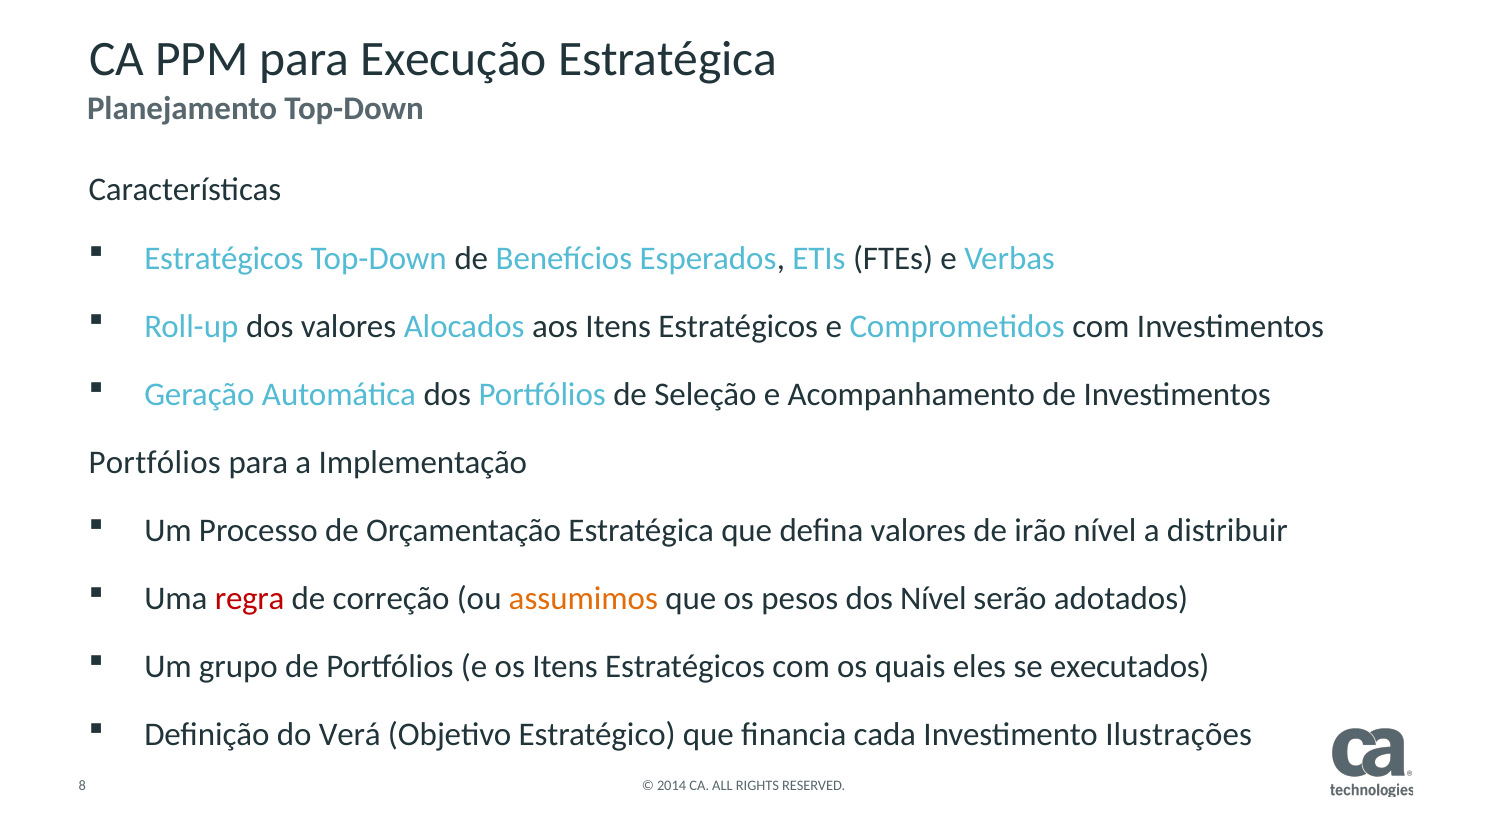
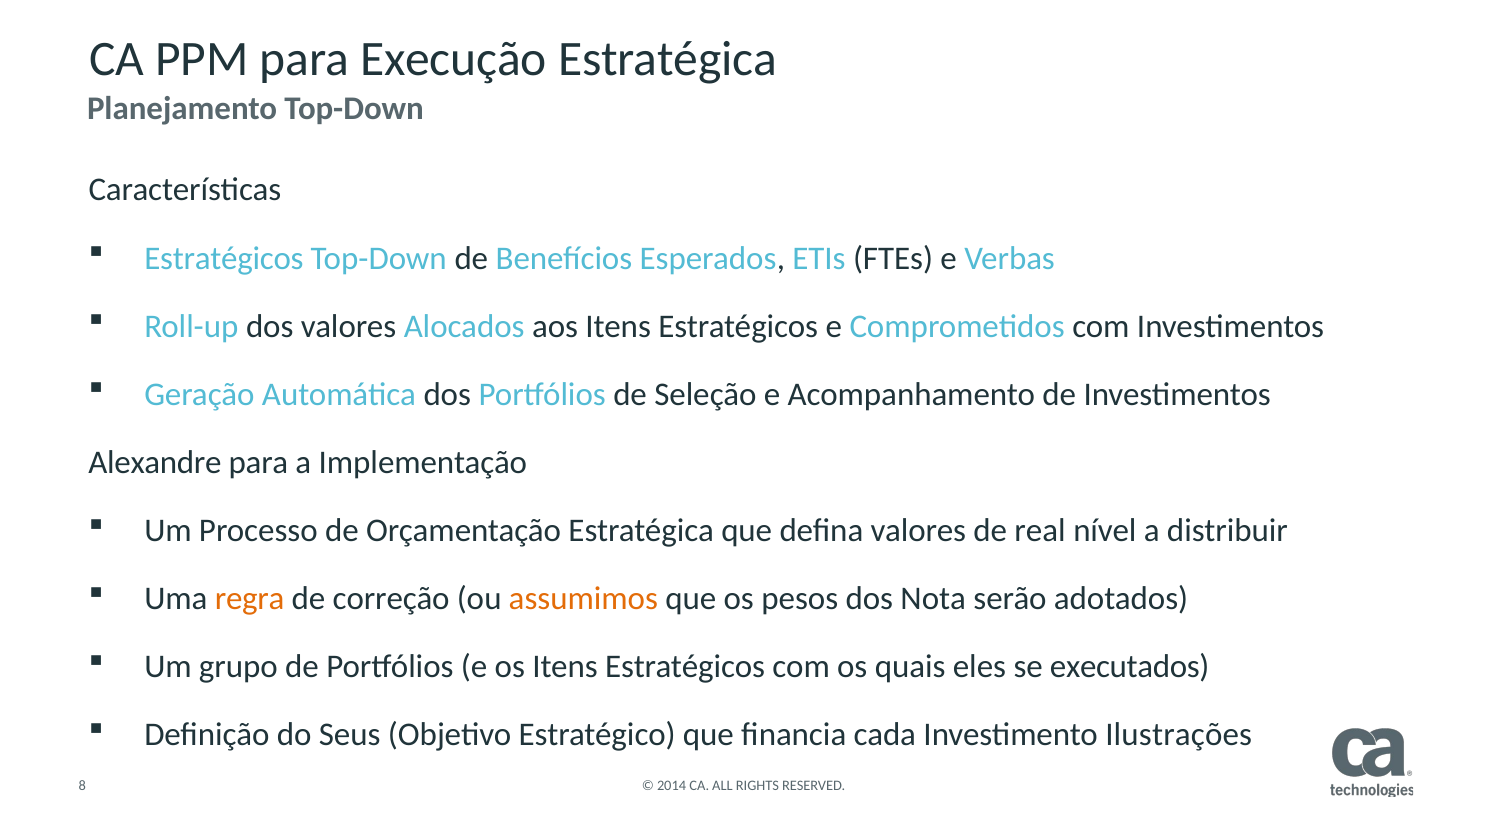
Portfólios: Portfólios -> Alexandre (155, 462)
irão: irão -> real (1040, 531)
regra colour: red -> orange (250, 599)
dos Nível: Nível -> Nota (933, 599)
Verá: Verá -> Seus (350, 735)
